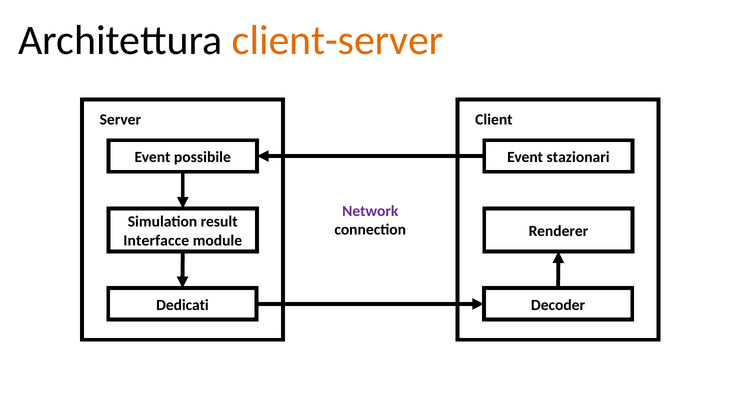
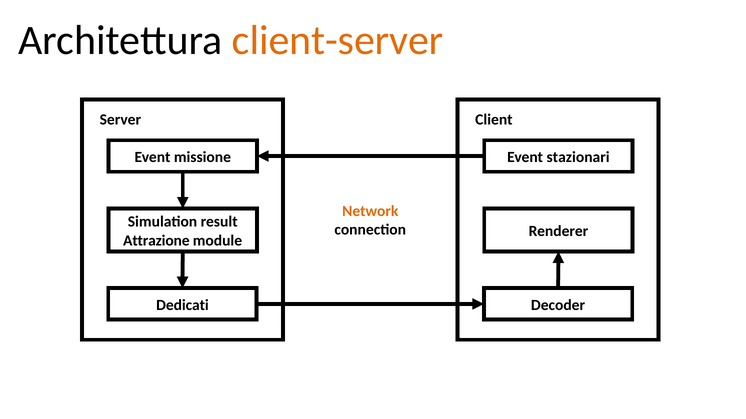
possibile: possibile -> missione (202, 157)
Network colour: purple -> orange (370, 211)
Interfacce: Interfacce -> Attrazione (156, 241)
